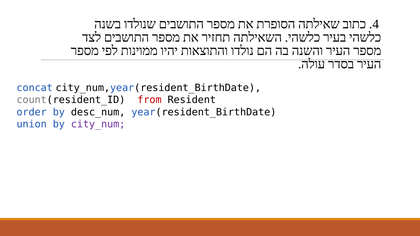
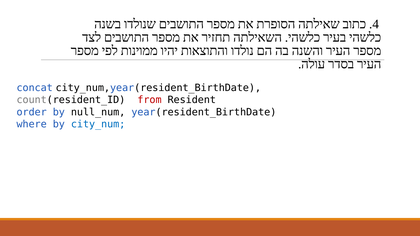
desc_num: desc_num -> null_num (98, 112)
union: union -> where (32, 124)
city_num colour: purple -> blue (98, 124)
